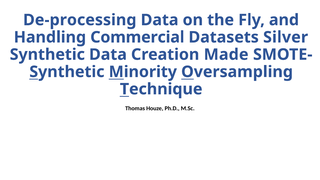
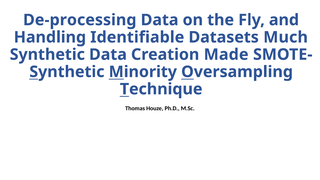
Commercial: Commercial -> Identifiable (137, 37)
Silver: Silver -> Much (286, 37)
